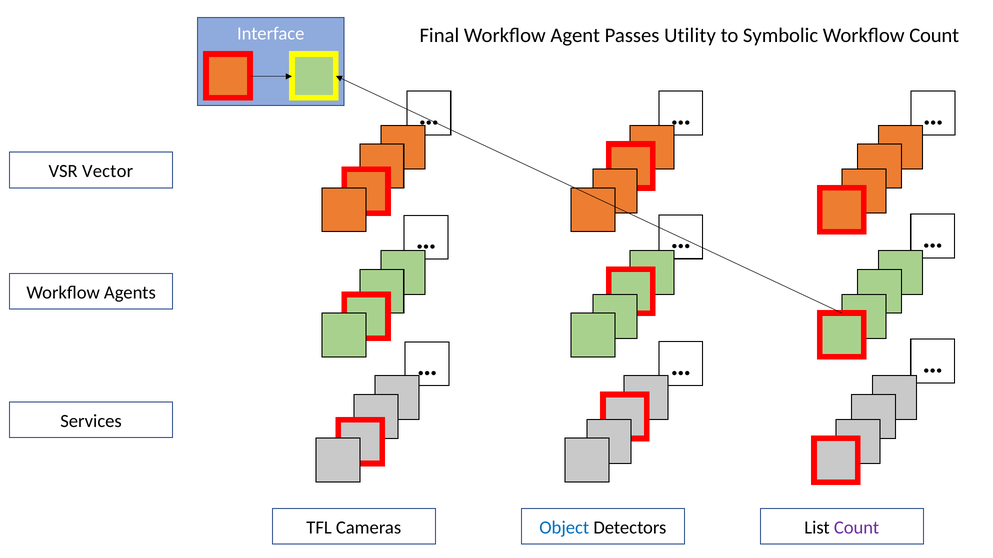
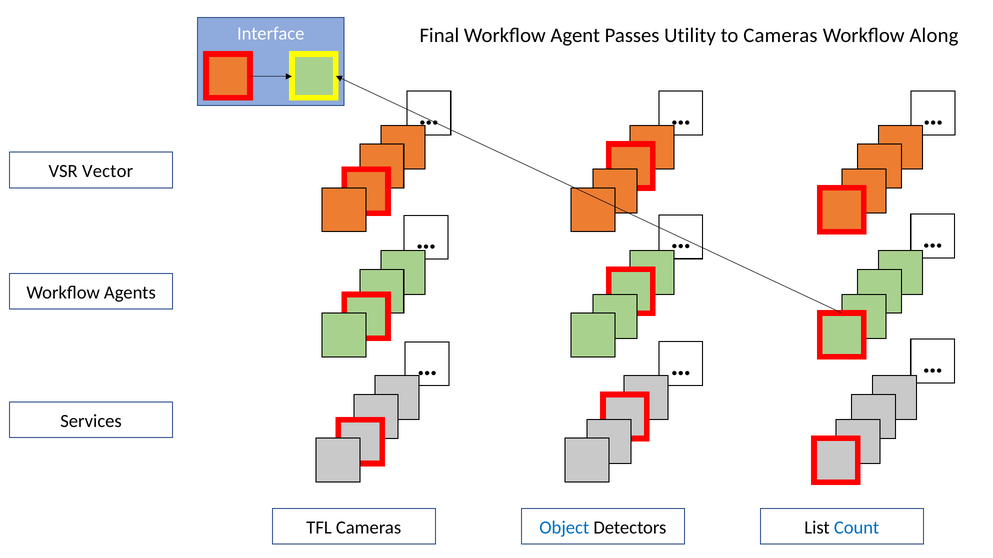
to Symbolic: Symbolic -> Cameras (780, 35)
Workflow Count: Count -> Along (934, 35)
Count colour: purple -> blue (857, 528)
